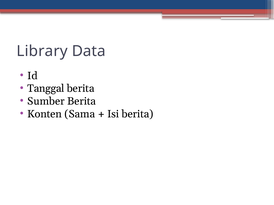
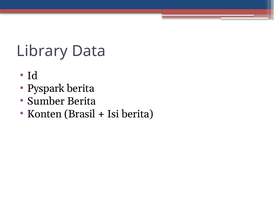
Tanggal: Tanggal -> Pyspark (46, 89)
Sama: Sama -> Brasil (80, 114)
